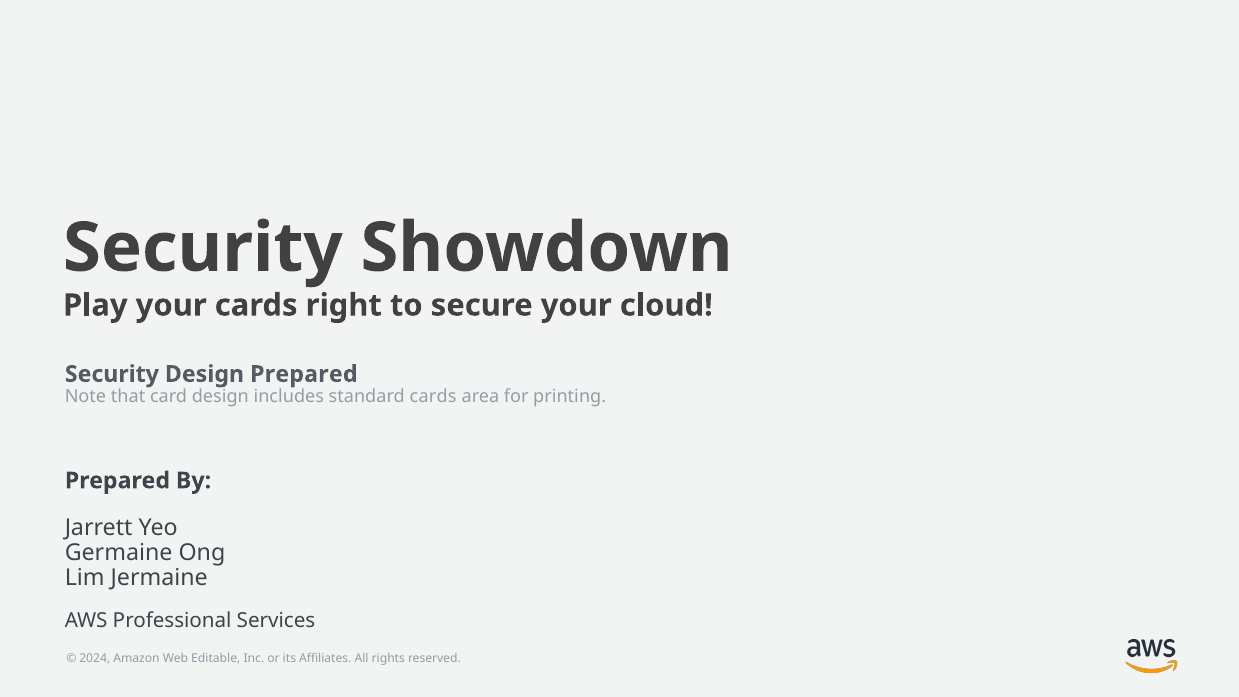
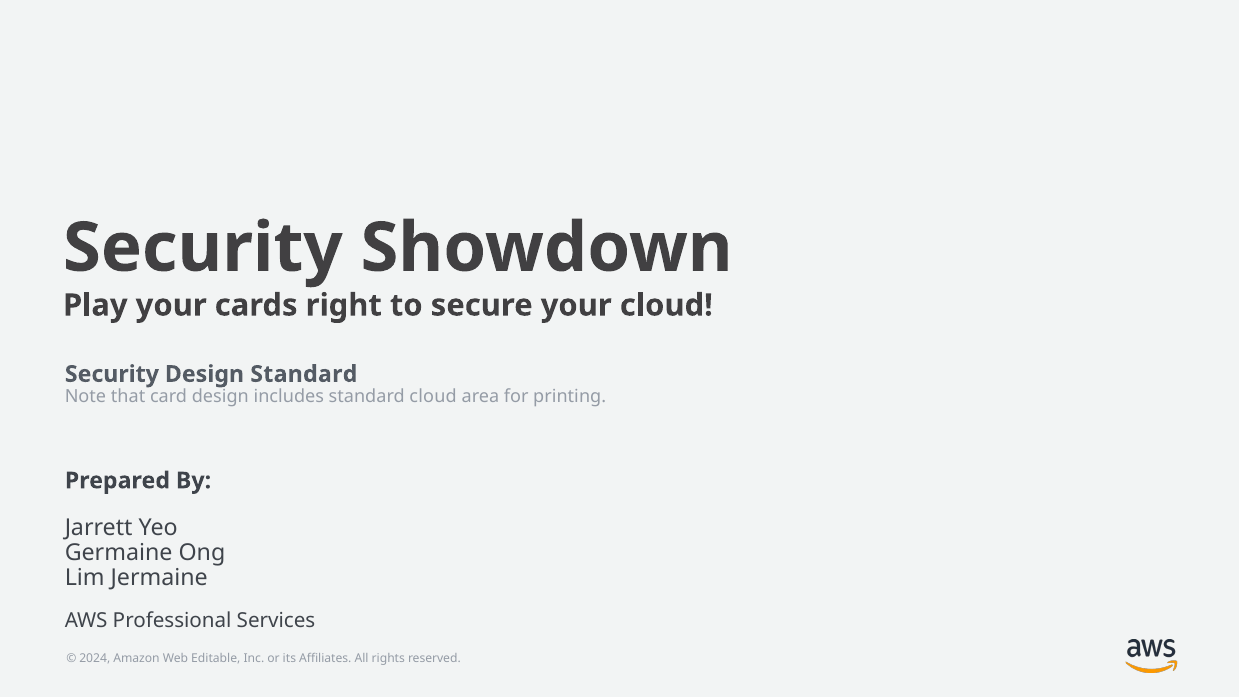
Design Prepared: Prepared -> Standard (304, 374)
standard cards: cards -> cloud (433, 396)
